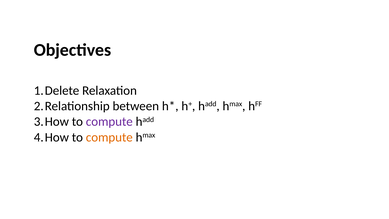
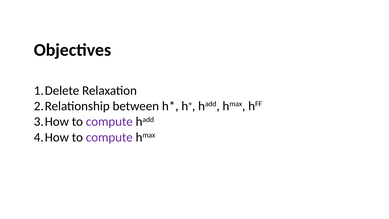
compute colour: orange -> purple (109, 137)
